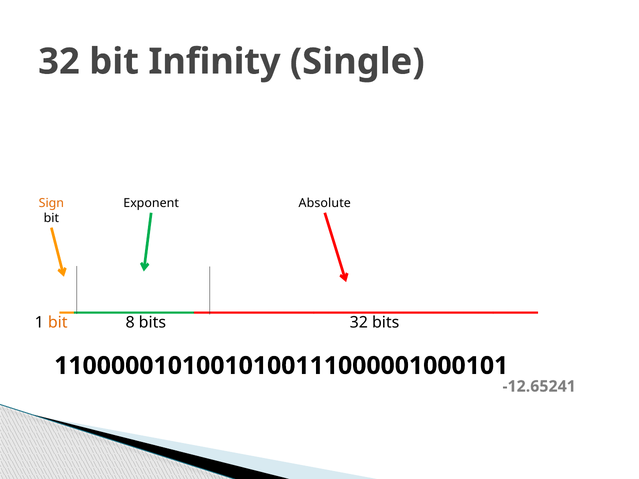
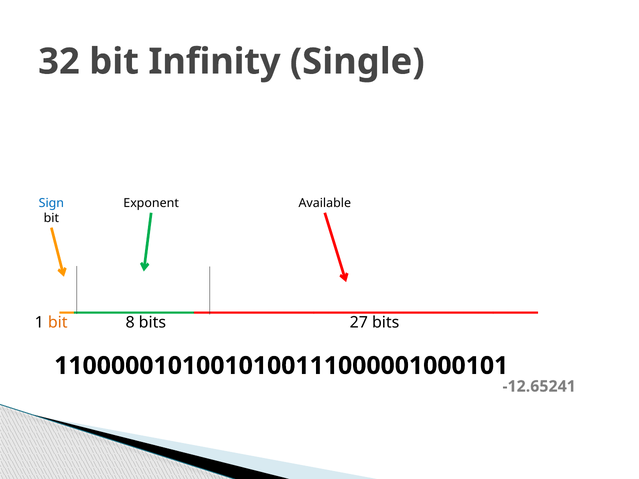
Sign colour: orange -> blue (51, 203)
Absolute: Absolute -> Available (325, 203)
bits 32: 32 -> 27 (359, 323)
